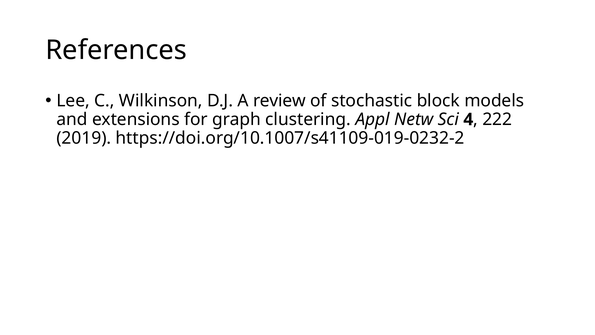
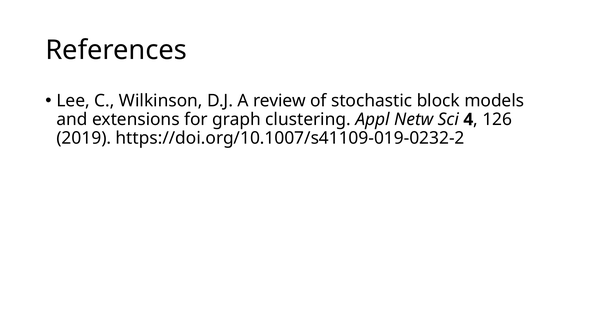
222: 222 -> 126 (497, 119)
